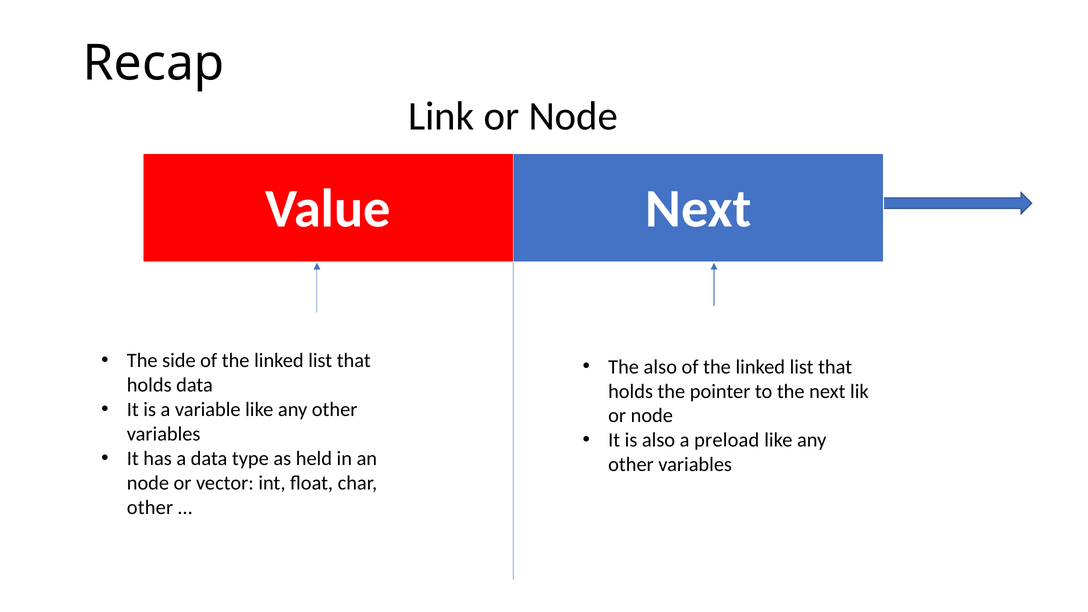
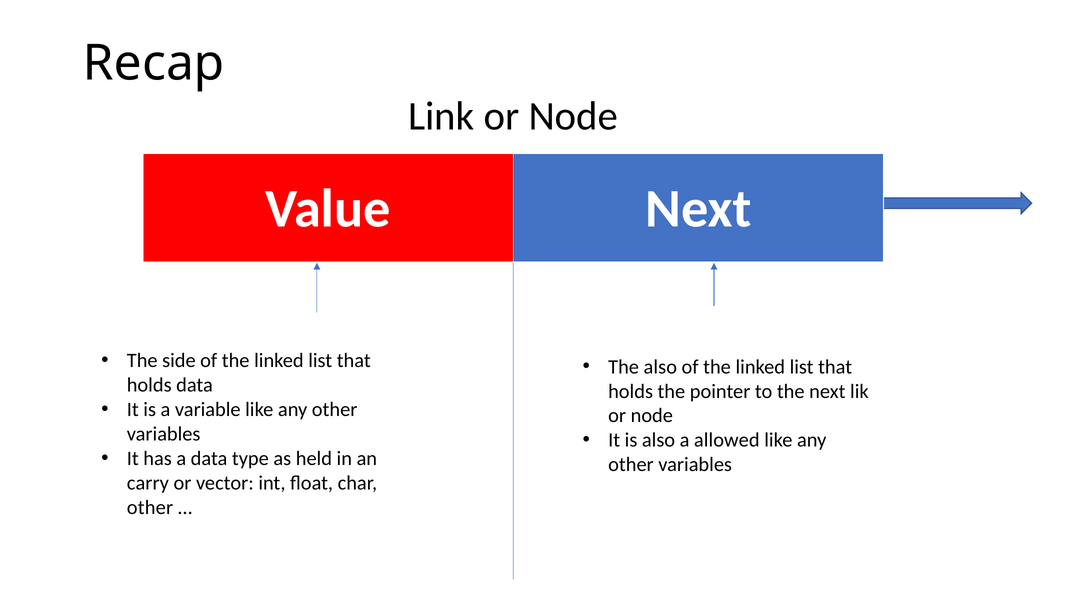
preload: preload -> allowed (727, 440)
node: node -> carry (148, 483)
